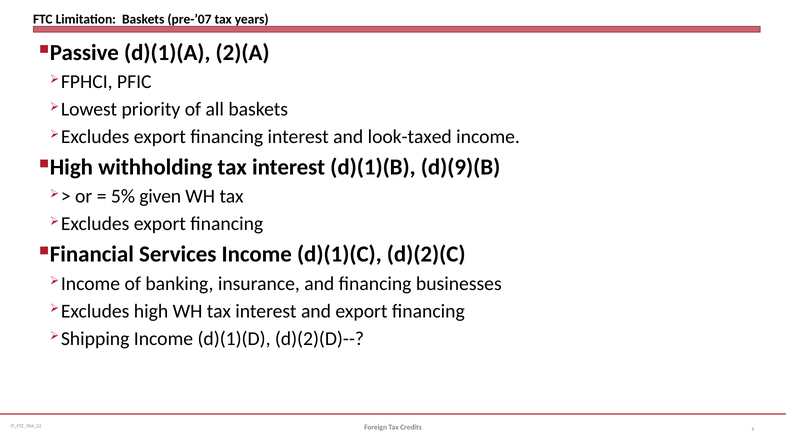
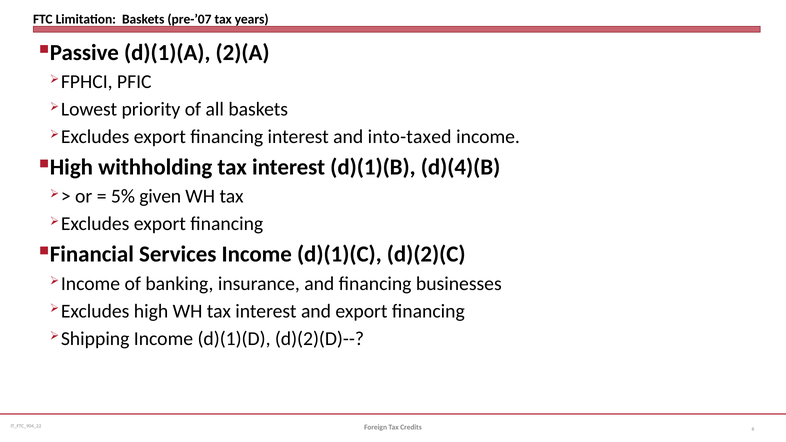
look-taxed: look-taxed -> into-taxed (410, 137)
d)(9)(B: d)(9)(B -> d)(4)(B (461, 167)
